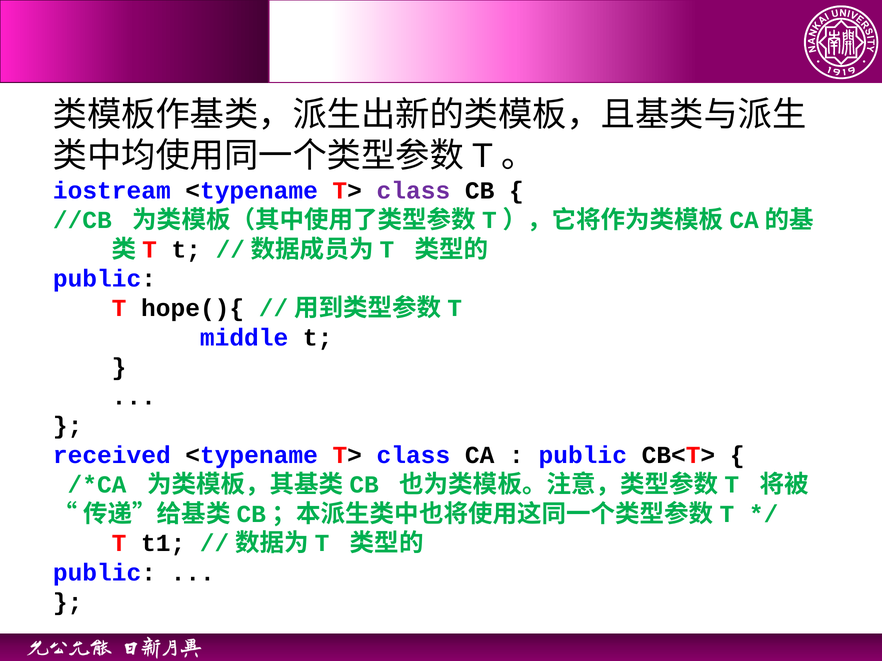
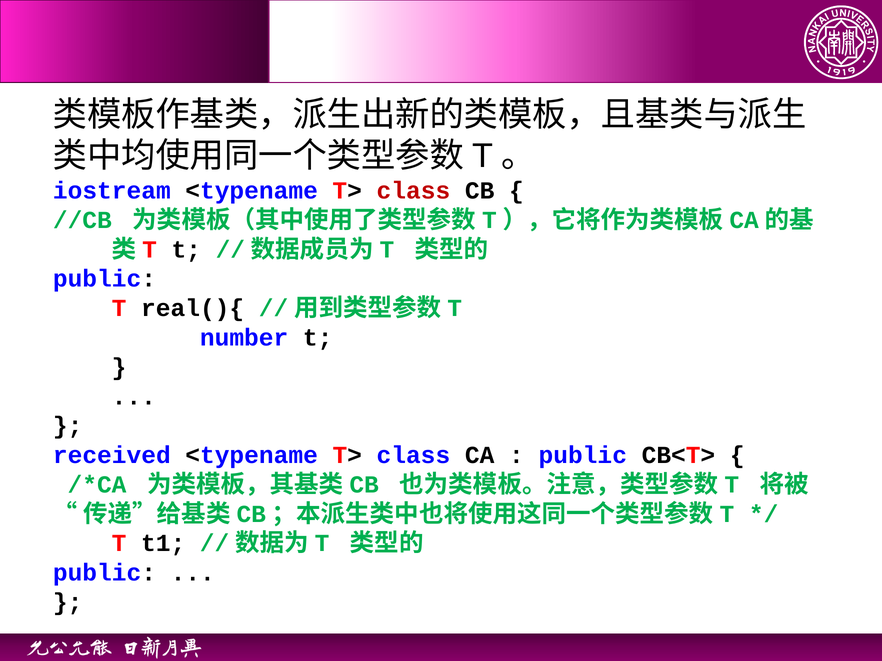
class colour: purple -> red (413, 191)
hope(){: hope(){ -> real(){ (193, 308)
middle: middle -> number (244, 338)
